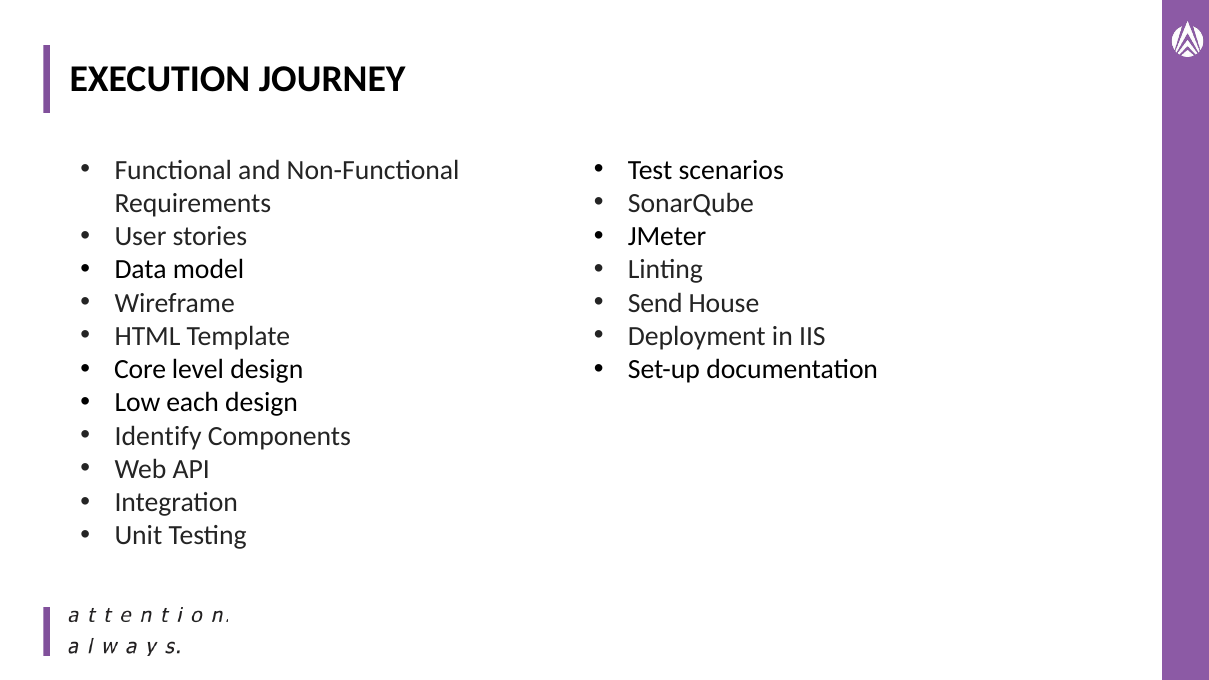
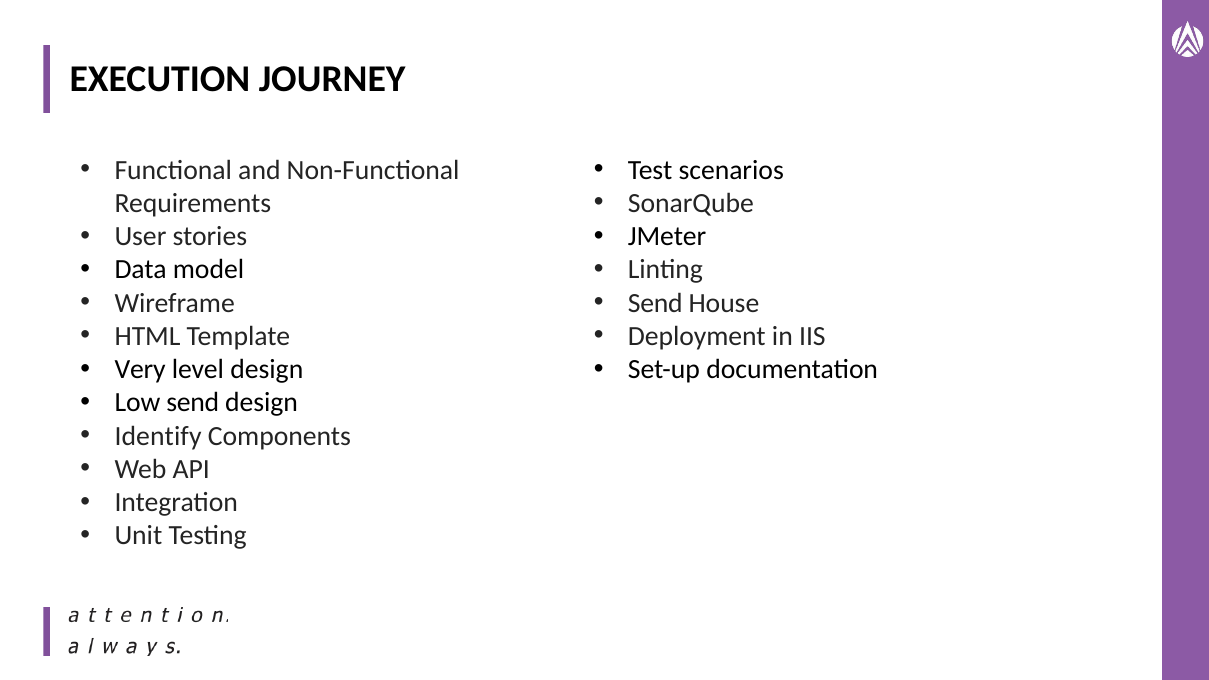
Core: Core -> Very (140, 370)
Low each: each -> send (193, 403)
